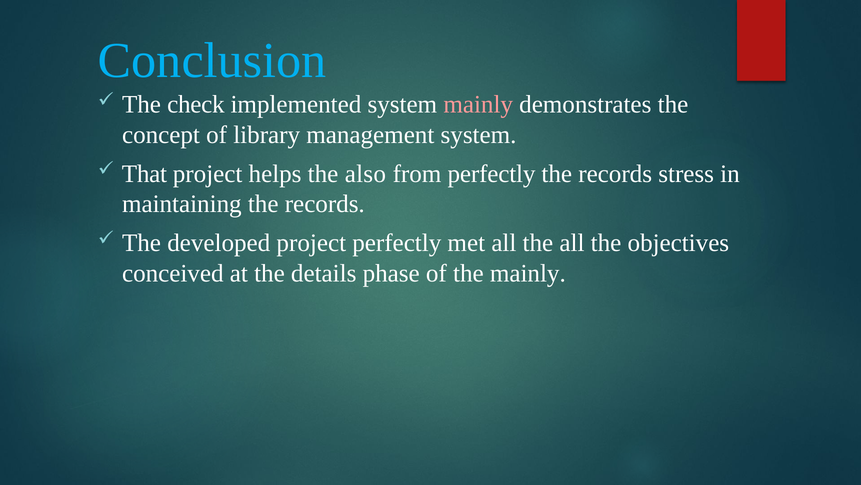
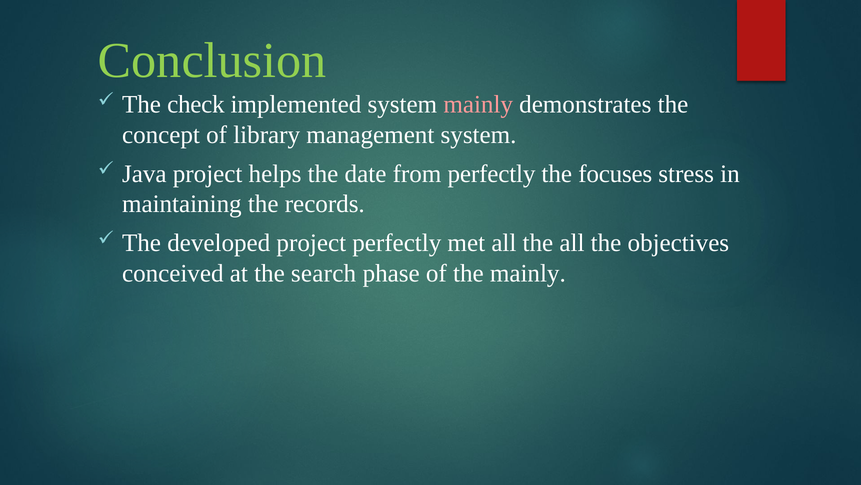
Conclusion colour: light blue -> light green (212, 60)
That: That -> Java (144, 174)
also: also -> date (365, 174)
records: records -> focuses (615, 174)
details: details -> search (324, 273)
